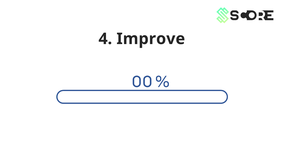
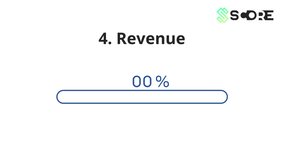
Improve: Improve -> Revenue (151, 39)
